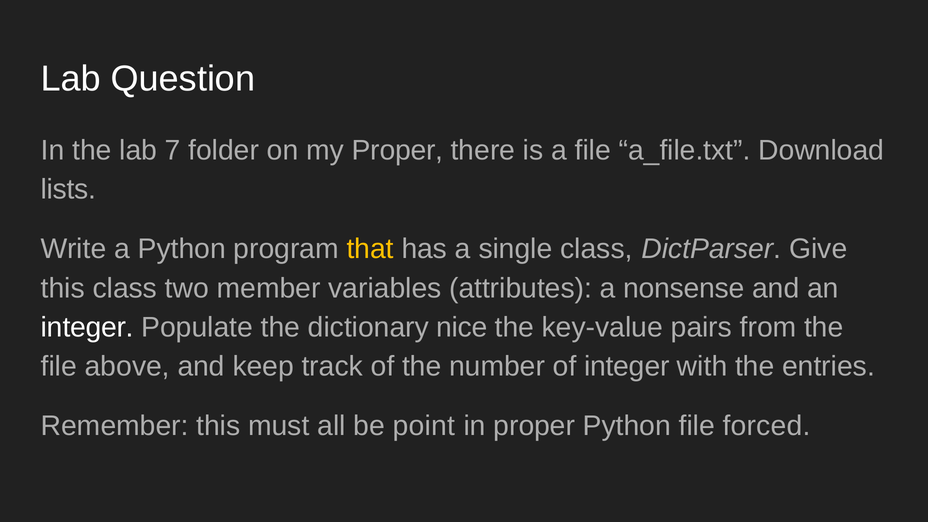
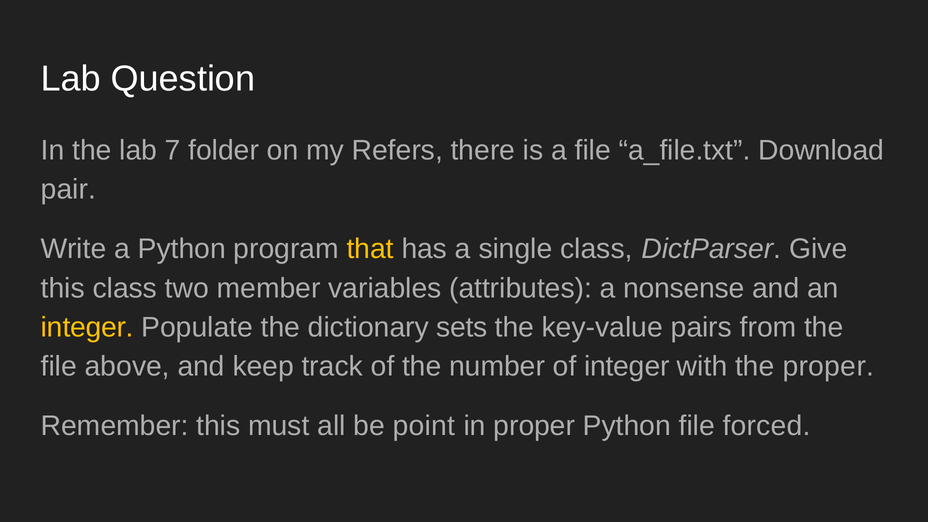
my Proper: Proper -> Refers (397, 150)
lists: lists -> pair (68, 189)
integer colour: white -> yellow (87, 327)
nice: nice -> sets (462, 327)
the entries: entries -> proper (828, 366)
